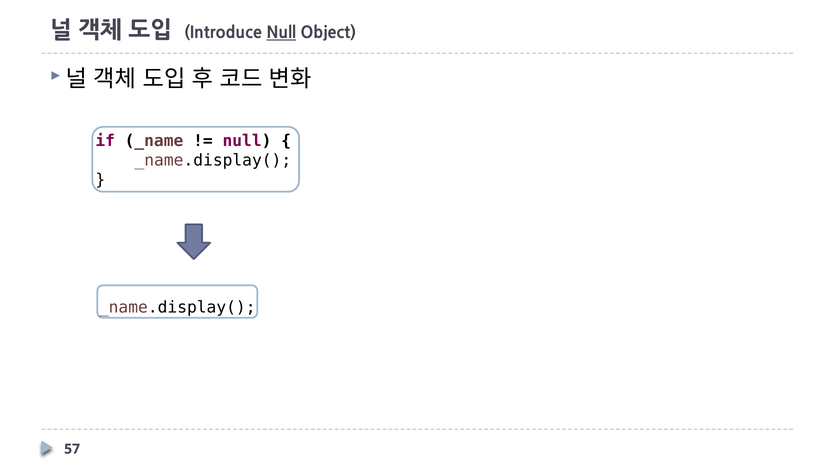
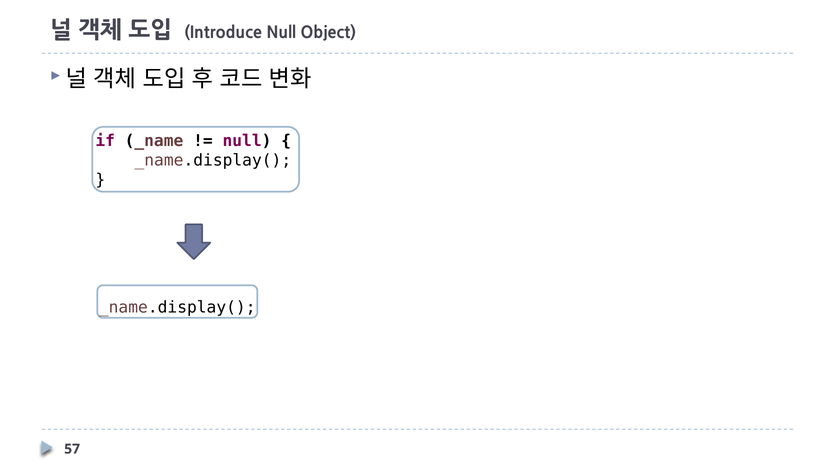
Null underline: present -> none (281, 33)
